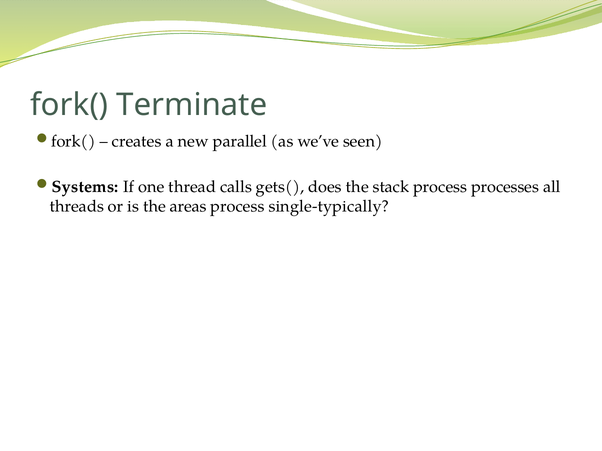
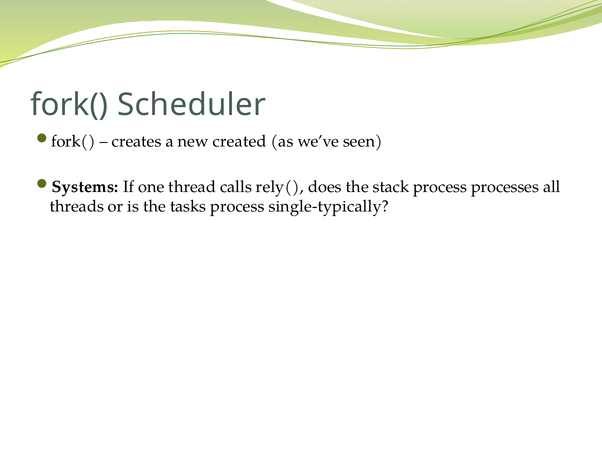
Terminate: Terminate -> Scheduler (192, 105)
parallel: parallel -> created (240, 141)
gets(: gets( -> rely( (280, 187)
areas: areas -> tasks (188, 207)
